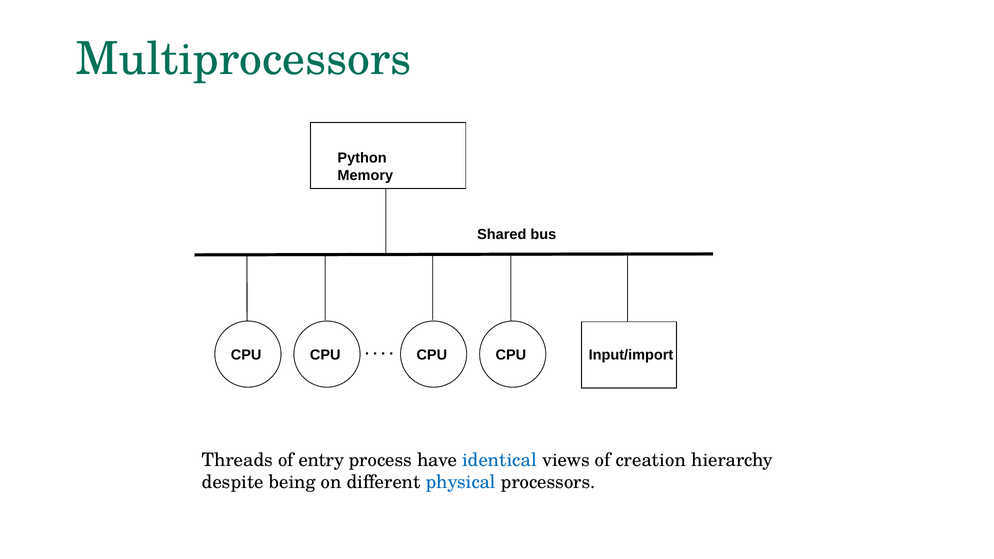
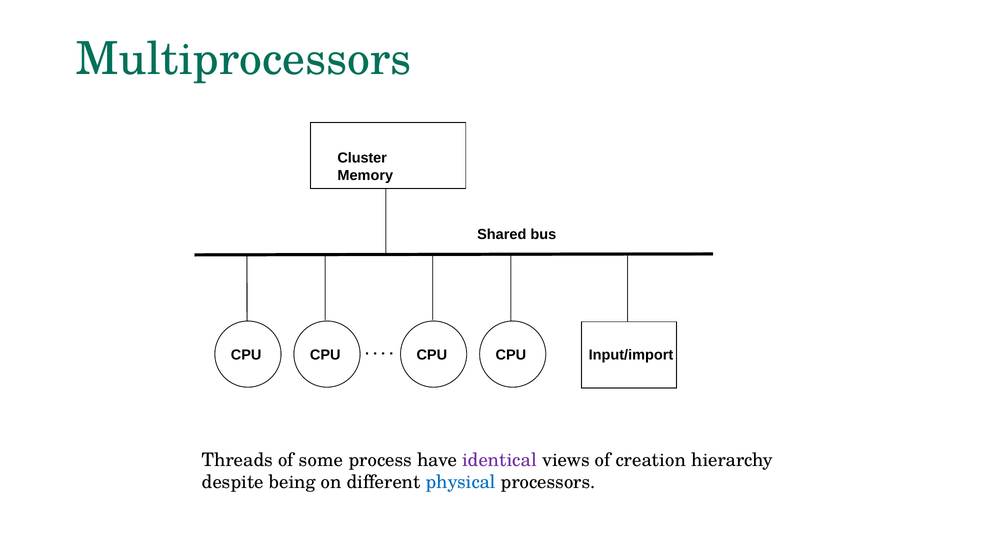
Python: Python -> Cluster (362, 158)
entry: entry -> some (321, 460)
identical colour: blue -> purple (500, 460)
